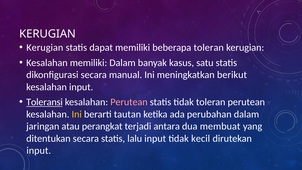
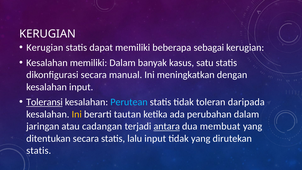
beberapa toleran: toleran -> sebagai (209, 47)
berikut: berikut -> dengan (232, 75)
Perutean colour: pink -> light blue (129, 102)
toleran perutean: perutean -> daripada (246, 102)
perangkat: perangkat -> cadangan (102, 126)
antara underline: none -> present (167, 126)
tidak kecil: kecil -> yang (201, 138)
input: input -> statis (39, 150)
